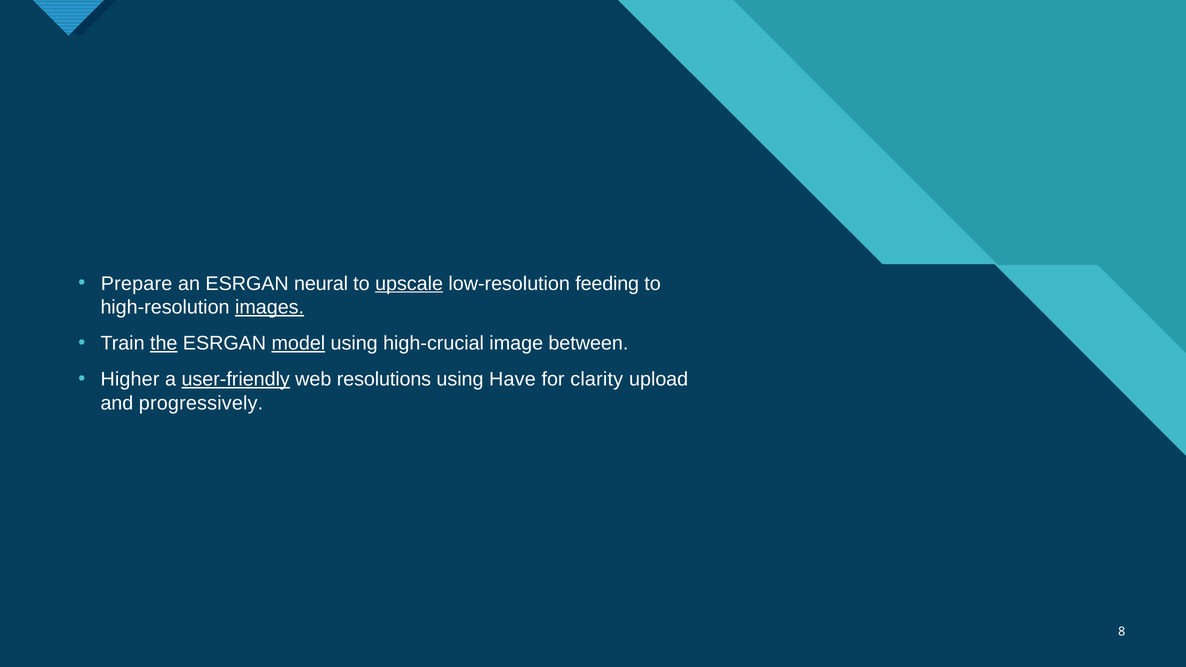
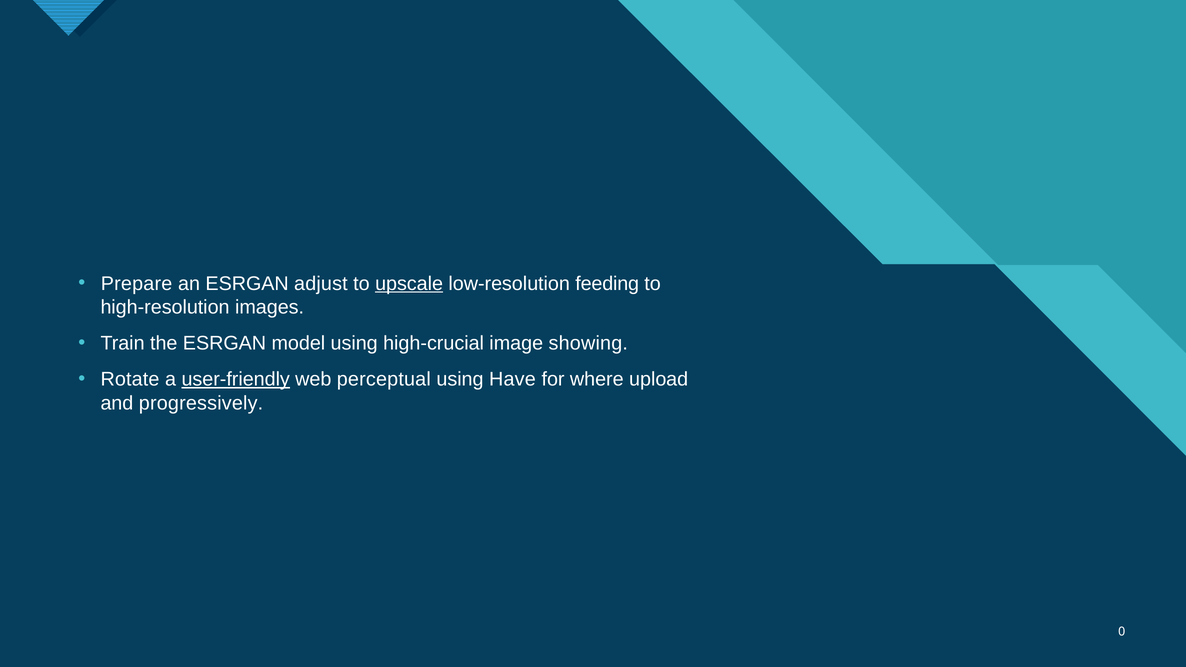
neural: neural -> adjust (321, 284)
images underline: present -> none (270, 307)
the underline: present -> none (164, 343)
model underline: present -> none (298, 343)
between: between -> showing (588, 343)
Higher: Higher -> Rotate (130, 379)
resolutions: resolutions -> perceptual (384, 379)
clarity: clarity -> where (597, 379)
8: 8 -> 0 (1122, 632)
